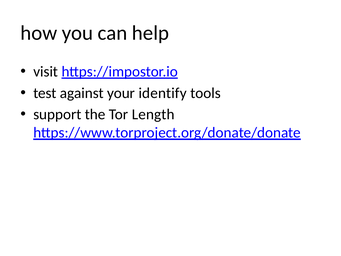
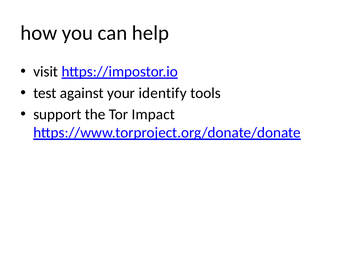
Length: Length -> Impact (153, 114)
